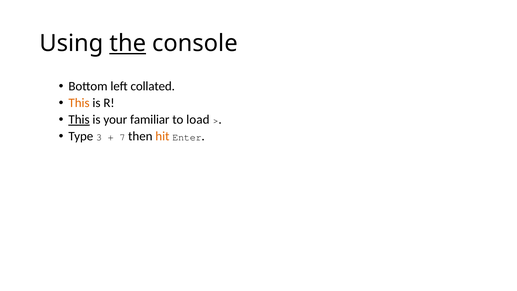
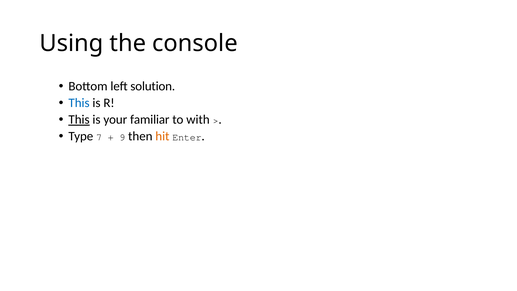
the underline: present -> none (128, 43)
collated: collated -> solution (153, 86)
This colour: orange -> blue (79, 103)
load: load -> with (198, 120)
3: 3 -> 7 (99, 137)
7: 7 -> 9 (122, 137)
